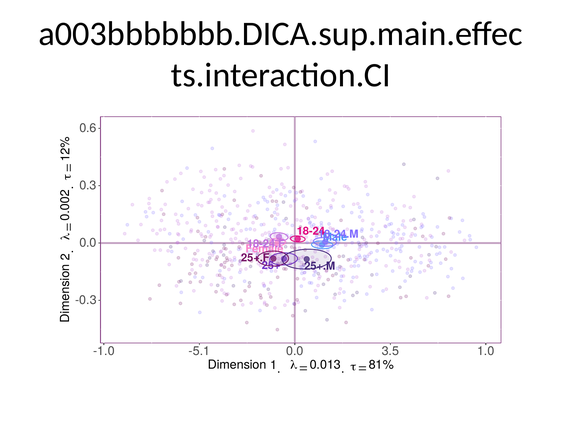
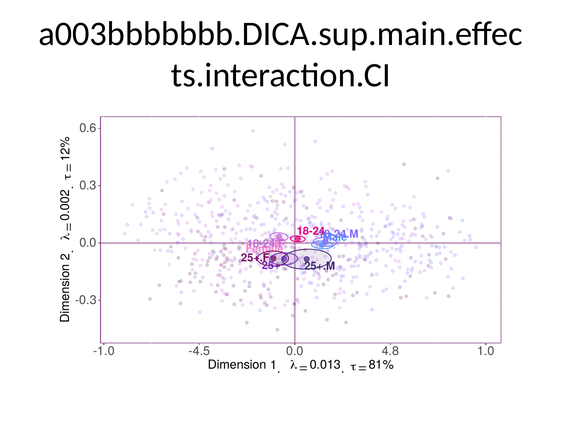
-5.1: -5.1 -> -4.5 (199, 350)
3.5: 3.5 -> 4.8 (390, 350)
